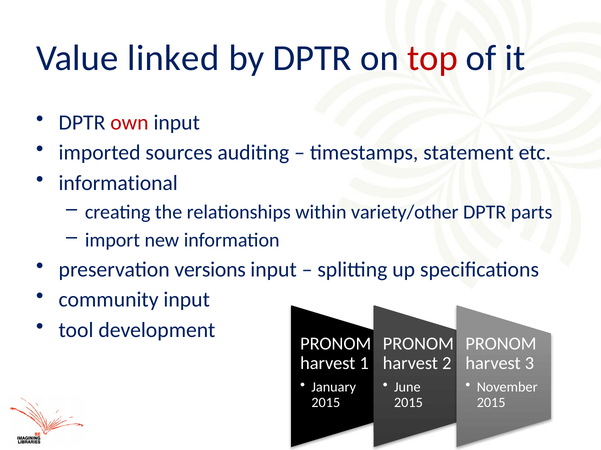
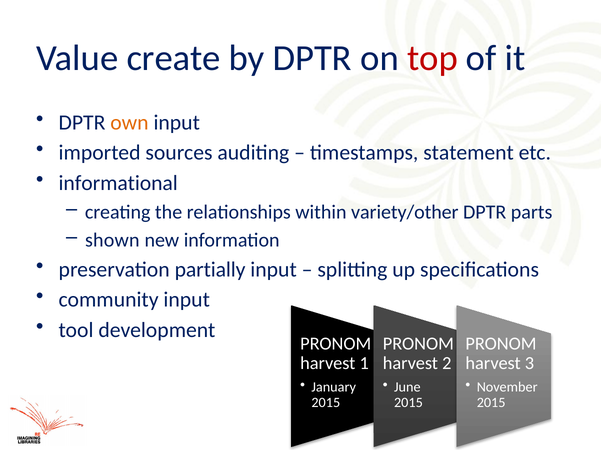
linked: linked -> create (174, 58)
own colour: red -> orange (129, 123)
import: import -> shown (112, 240)
versions: versions -> partially (210, 270)
